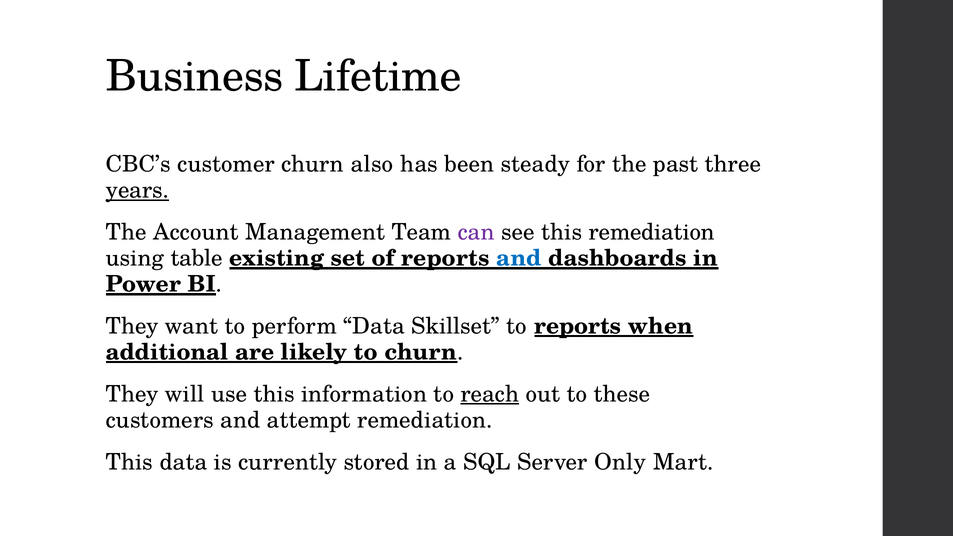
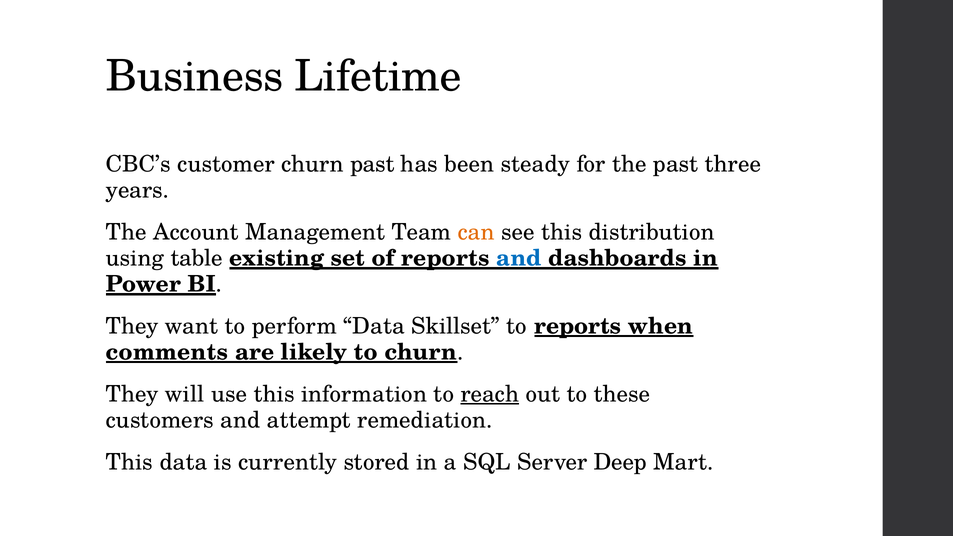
churn also: also -> past (372, 164)
years underline: present -> none (137, 190)
can colour: purple -> orange (476, 232)
this remediation: remediation -> distribution (652, 232)
additional: additional -> comments (167, 352)
Only: Only -> Deep (620, 462)
